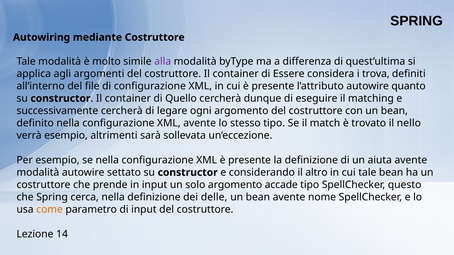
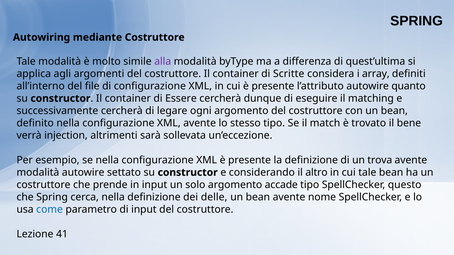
Essere: Essere -> Scritte (289, 74)
trova: trova -> array (376, 74)
Quello: Quello -> Essere (181, 99)
nello: nello -> bene (409, 123)
verrà esempio: esempio -> injection (66, 136)
aiuta: aiuta -> trova (380, 160)
come colour: orange -> blue (50, 210)
14: 14 -> 41 (62, 234)
